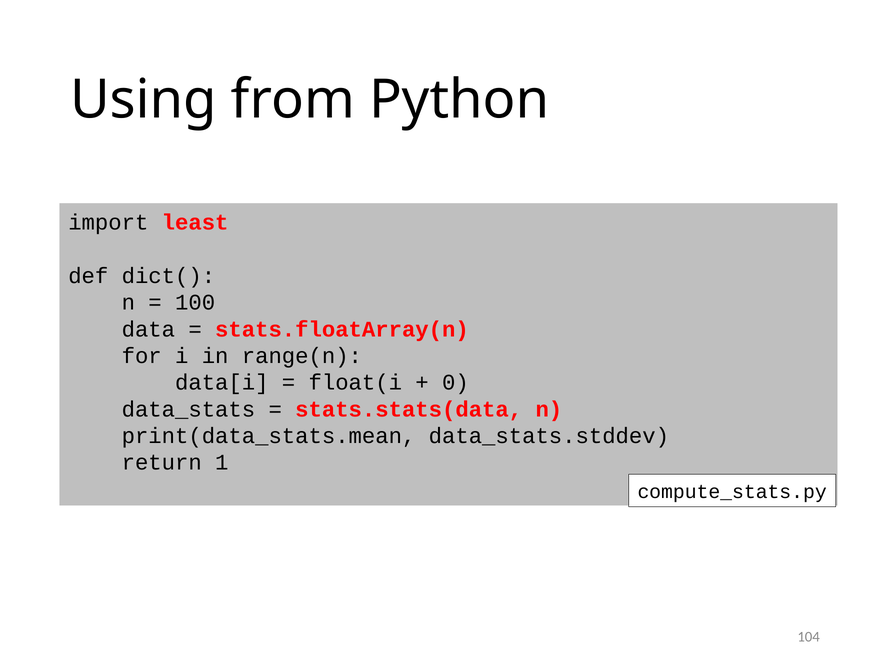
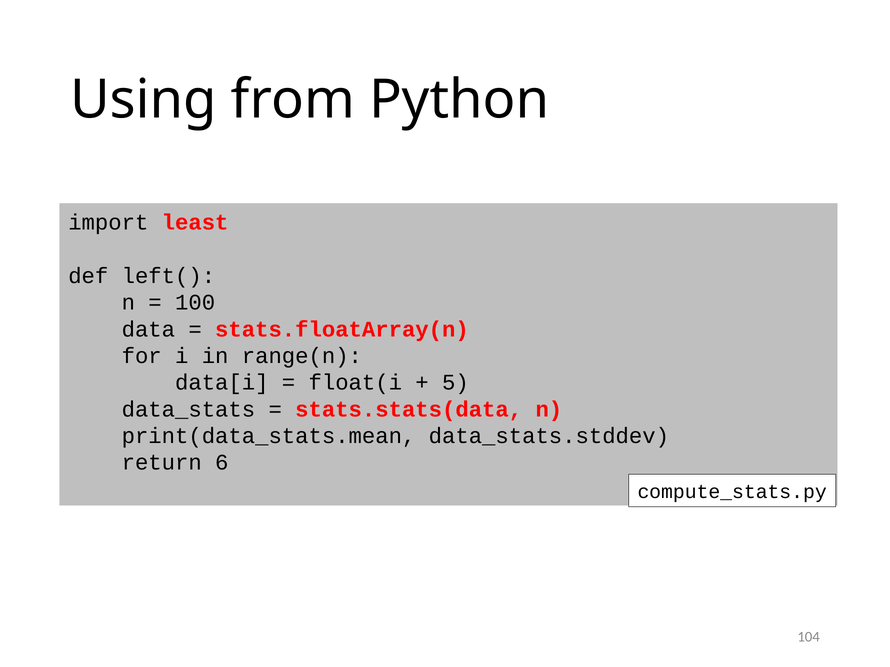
dict(: dict( -> left( (168, 276)
0: 0 -> 5 (455, 383)
1: 1 -> 6 (222, 463)
